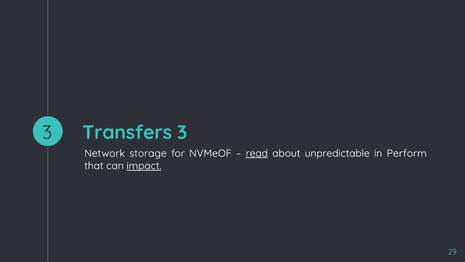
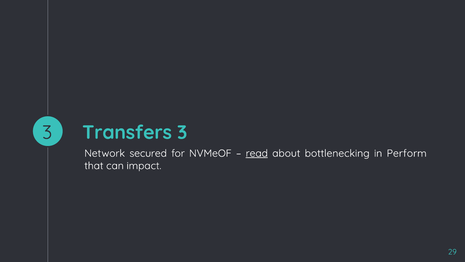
storage: storage -> secured (148, 153)
unpredictable: unpredictable -> bottlenecking (337, 153)
impact underline: present -> none (144, 165)
